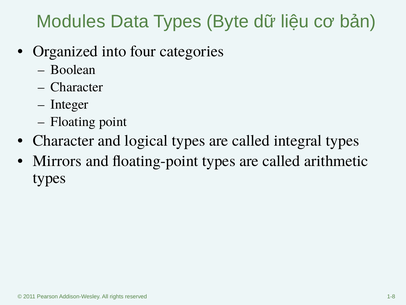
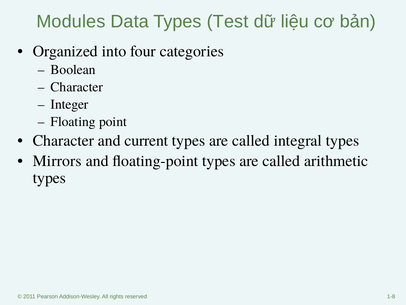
Byte: Byte -> Test (228, 22)
logical: logical -> current (146, 141)
